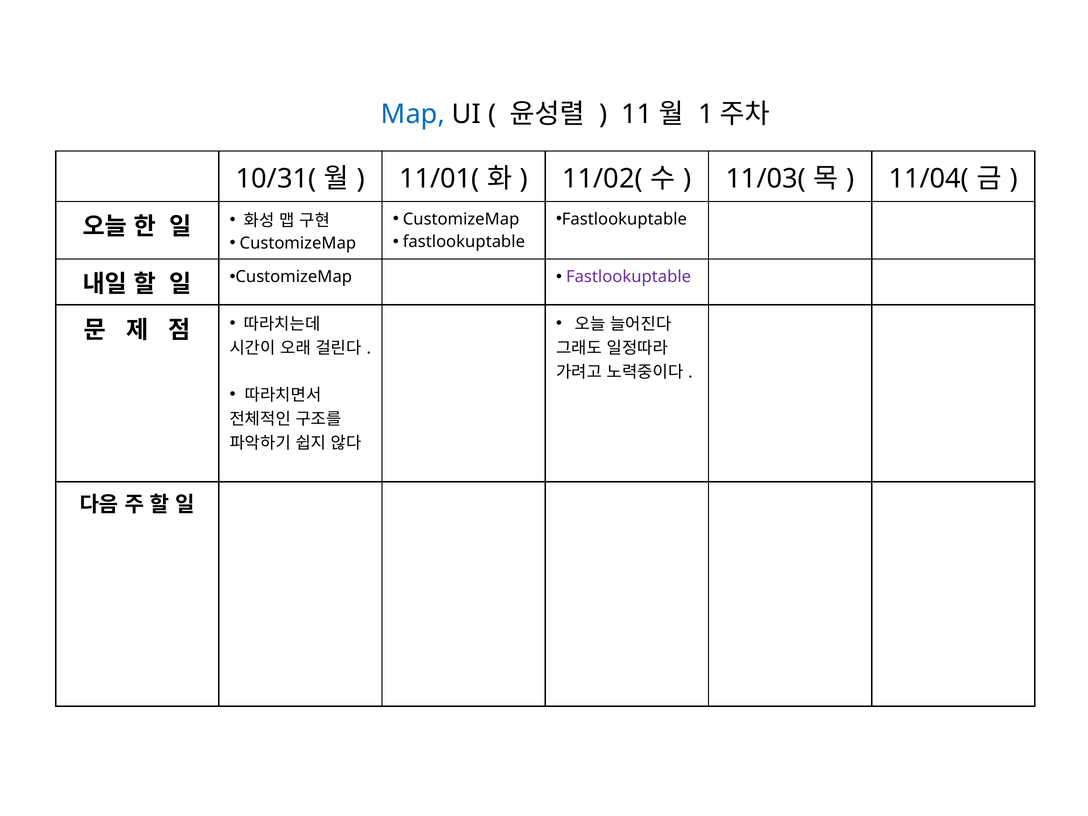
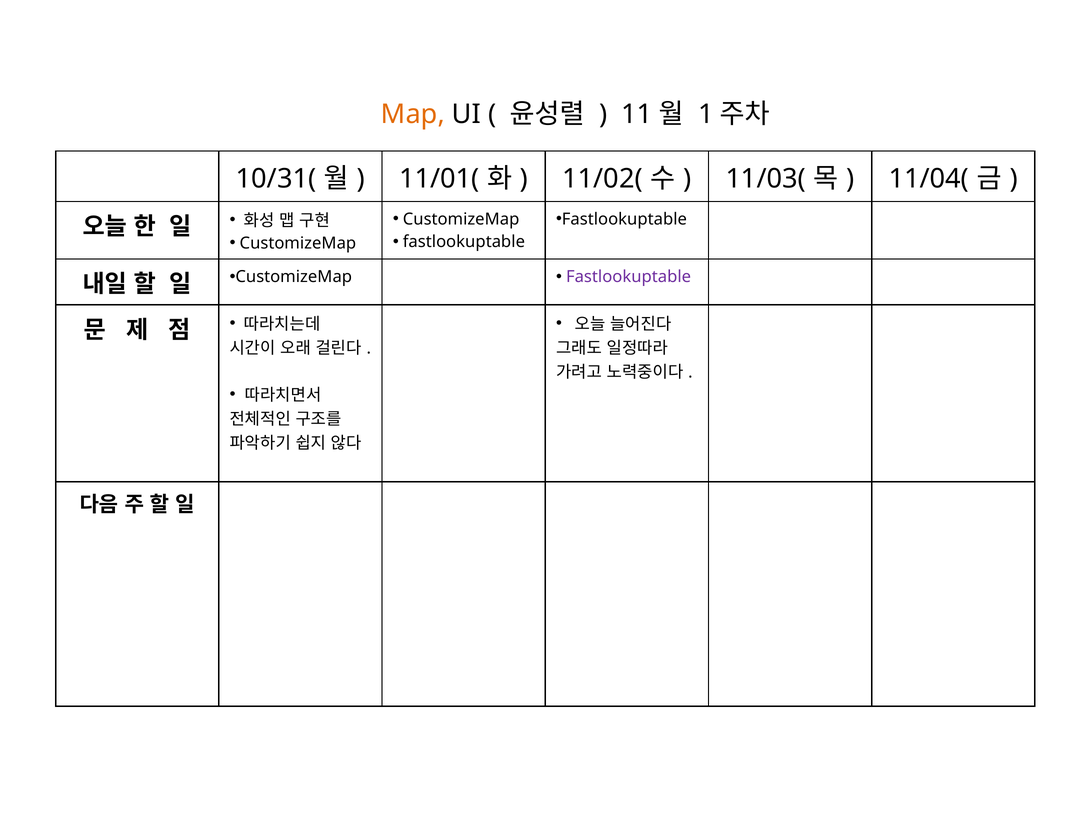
Map colour: blue -> orange (413, 115)
